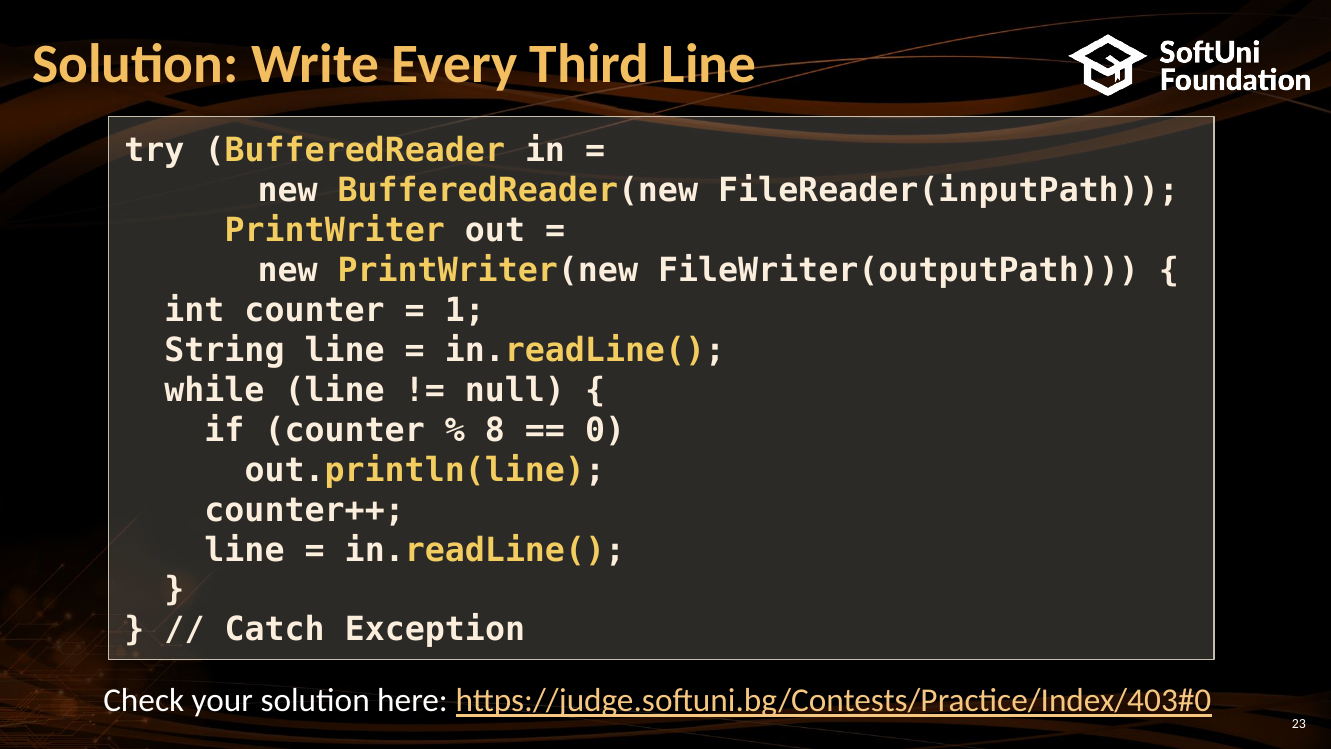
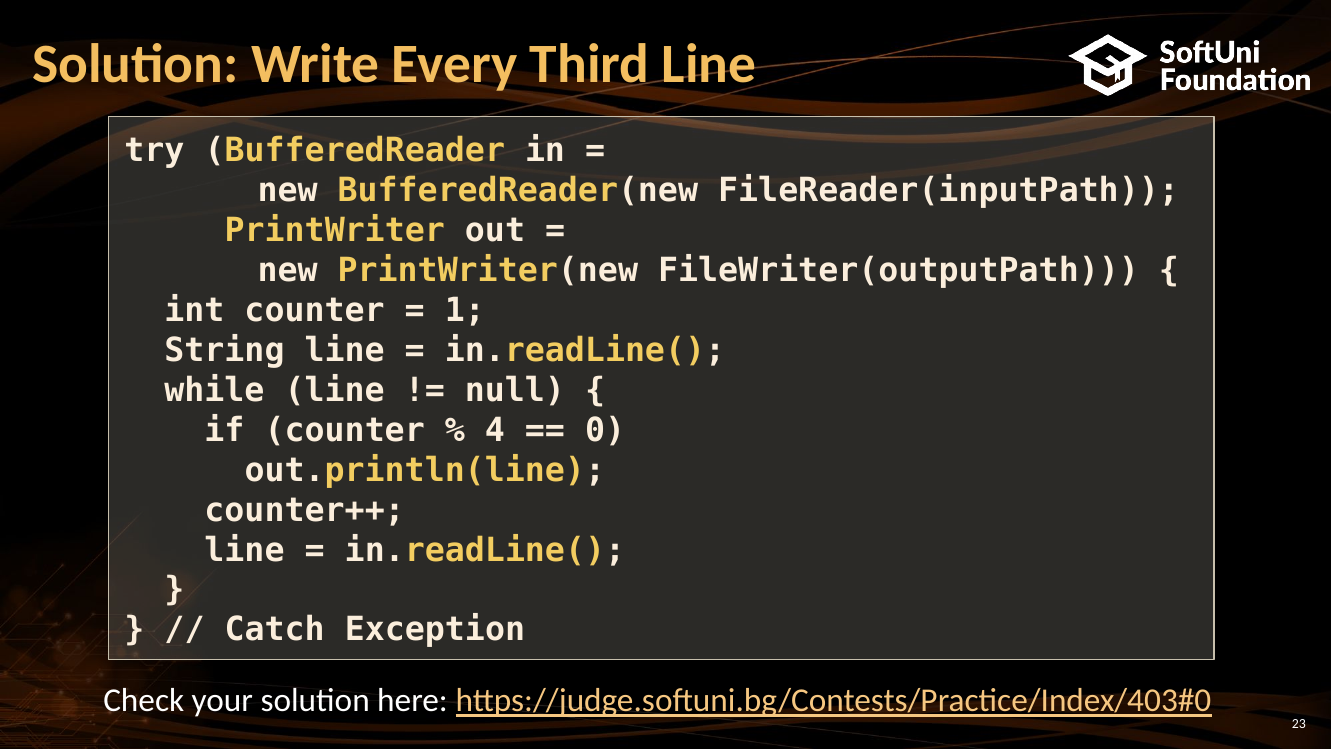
8: 8 -> 4 (495, 430)
